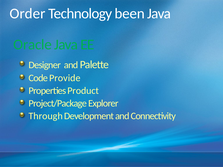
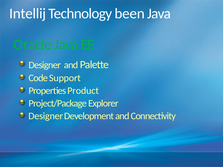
Order: Order -> Intellij (28, 14)
Provide: Provide -> Support (65, 78)
Through: Through -> Designer (46, 116)
